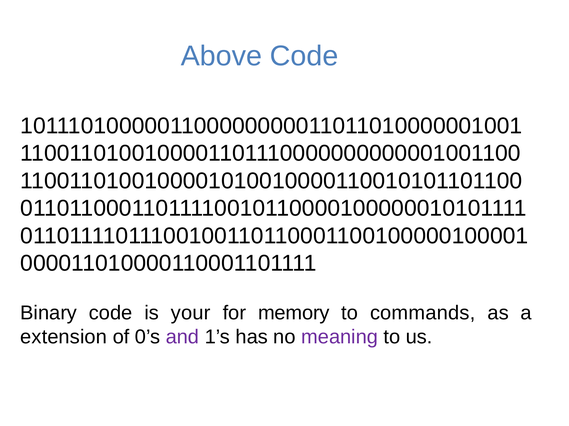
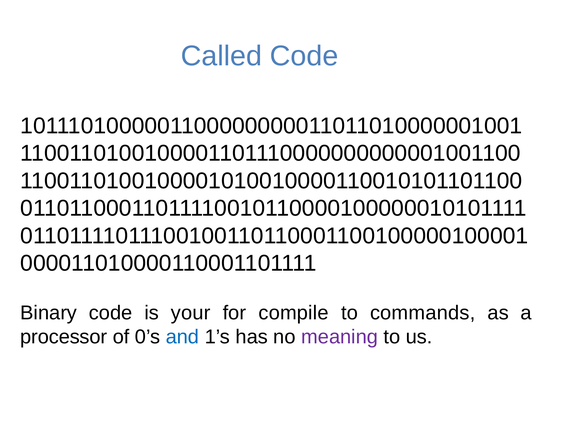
Above: Above -> Called (221, 56)
memory: memory -> compile (294, 313)
extension: extension -> processor (64, 338)
and colour: purple -> blue (182, 338)
